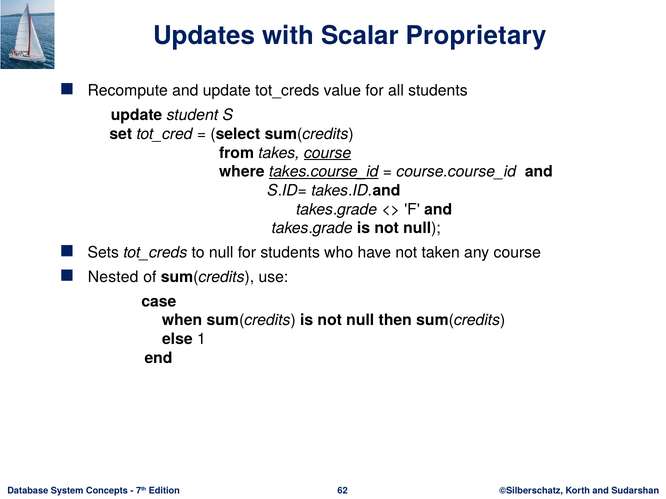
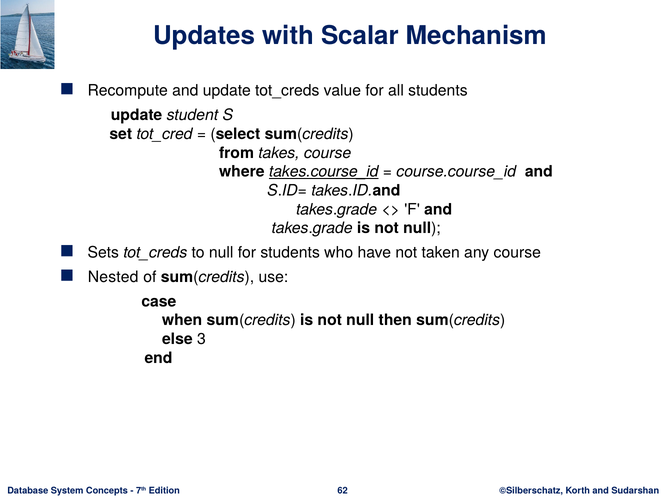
Proprietary: Proprietary -> Mechanism (476, 36)
course underline: present -> none (328, 153)
1: 1 -> 3 (201, 339)
